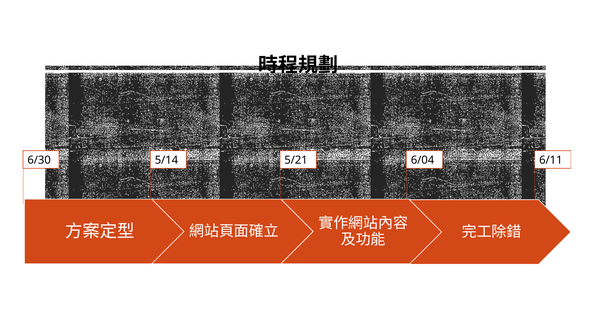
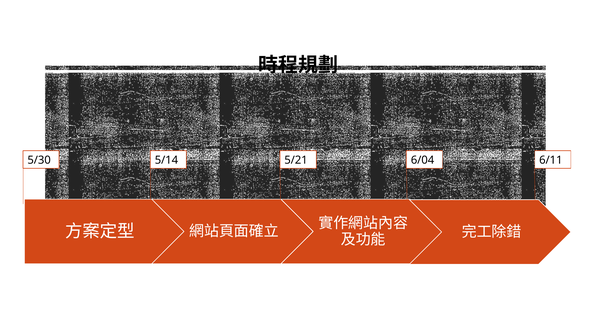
6/30: 6/30 -> 5/30 (39, 160)
